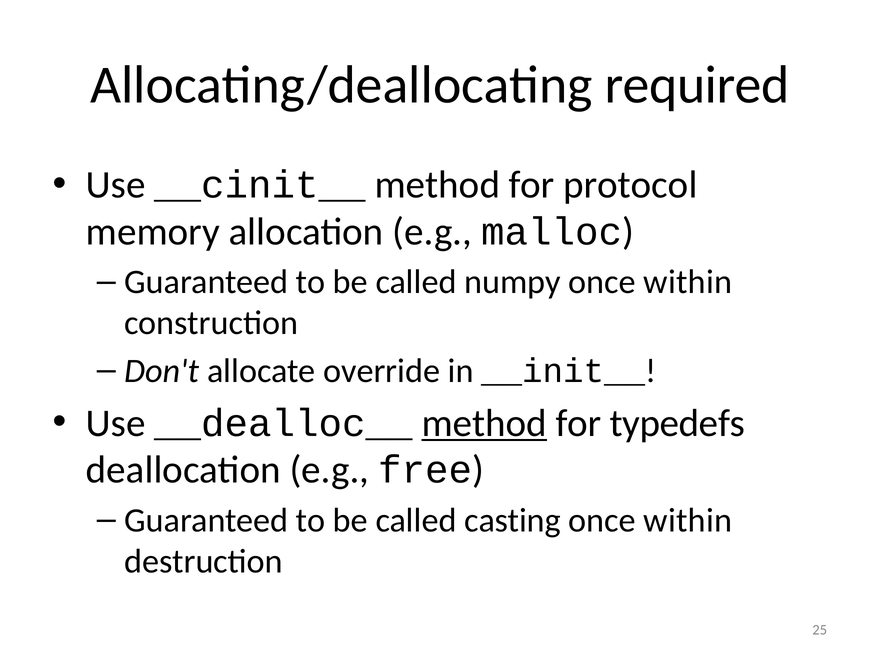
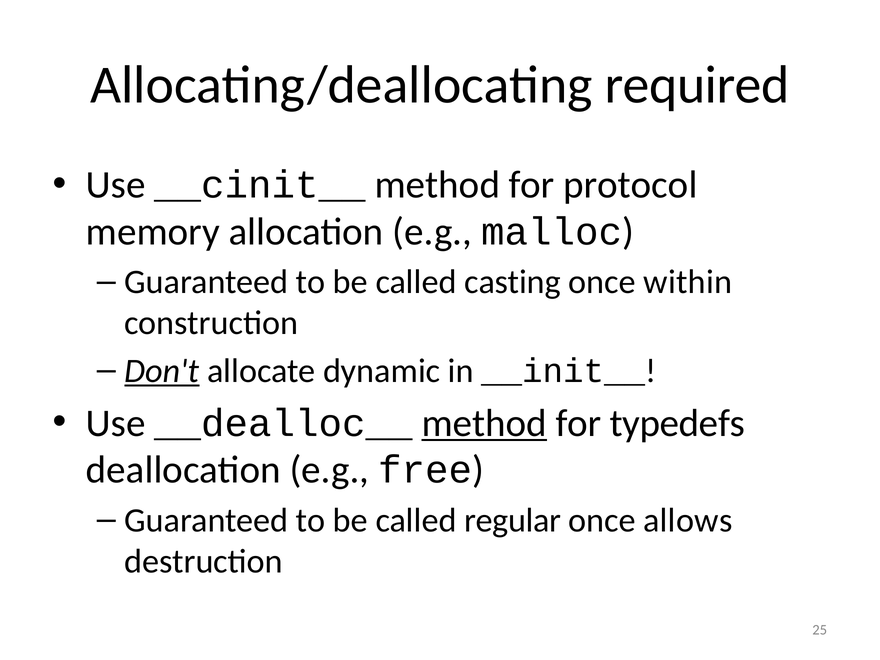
numpy: numpy -> casting (512, 282)
Don't underline: none -> present (162, 371)
override: override -> dynamic (382, 371)
casting: casting -> regular (513, 521)
within: within -> allows (688, 521)
